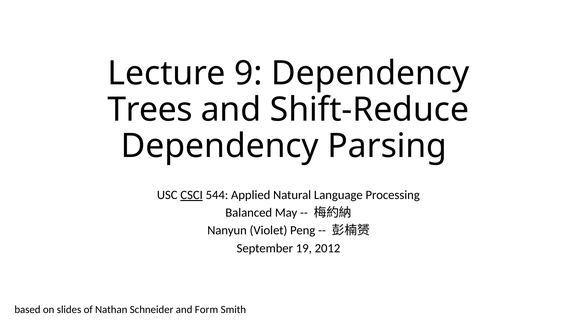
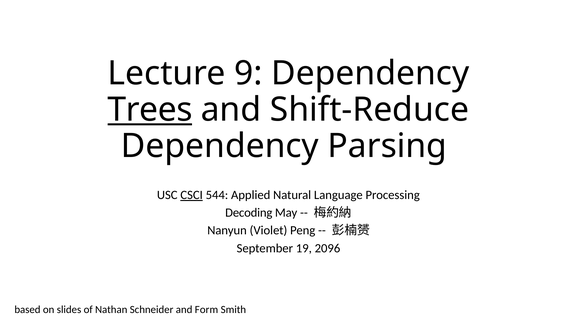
Trees underline: none -> present (150, 110)
Balanced: Balanced -> Decoding (249, 212)
2012: 2012 -> 2096 (327, 248)
